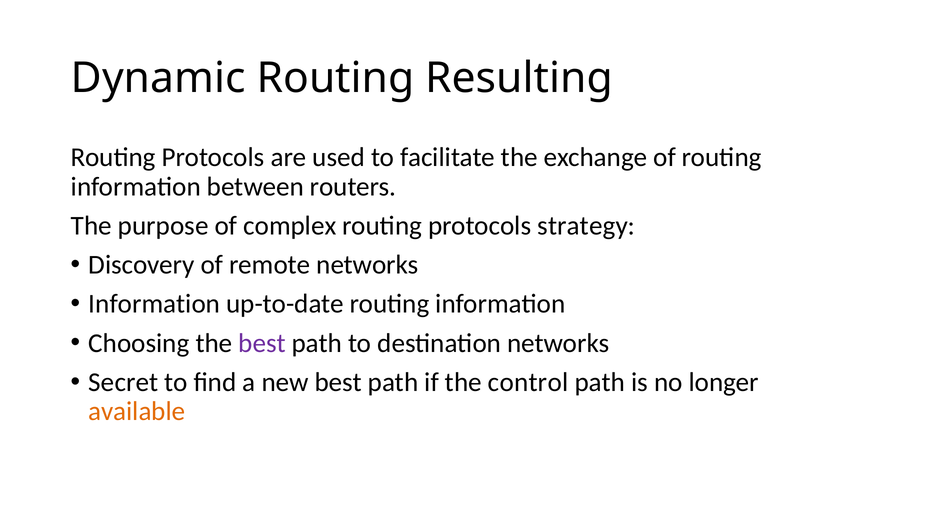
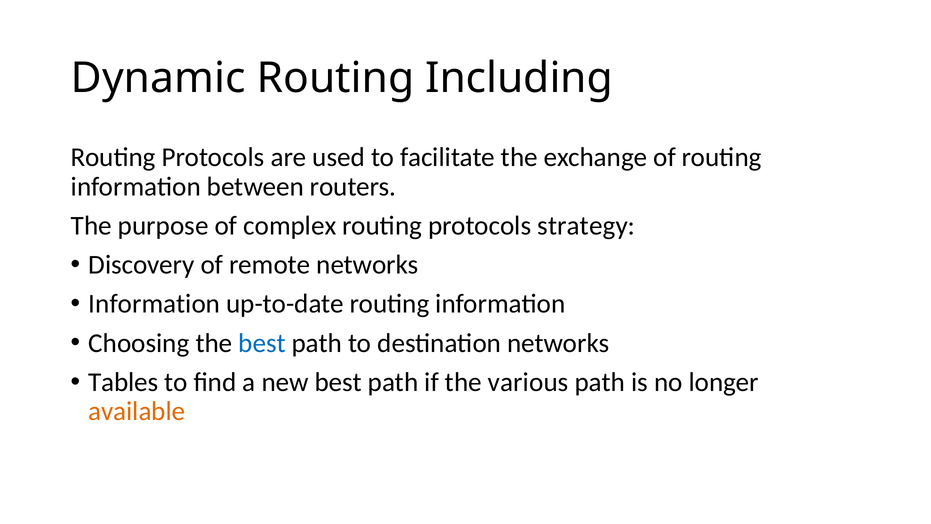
Resulting: Resulting -> Including (519, 78)
best colour: purple -> blue (262, 343)
Secret: Secret -> Tables (123, 382)
control: control -> various (528, 382)
